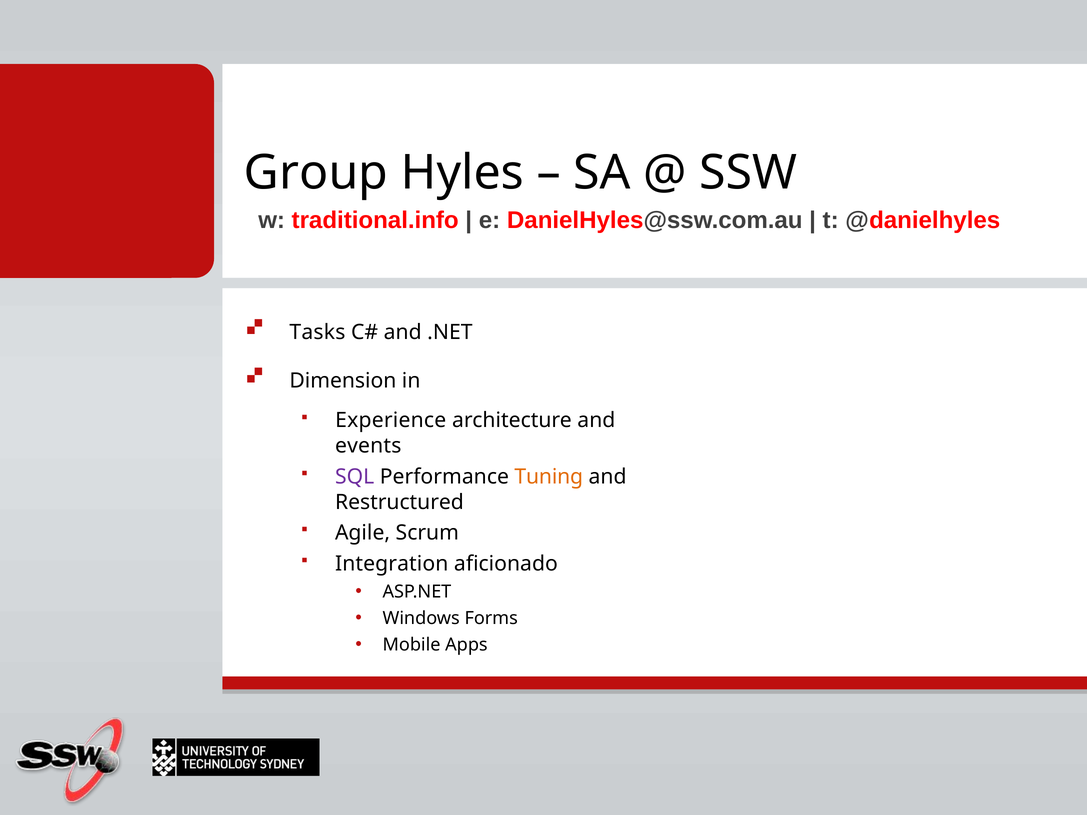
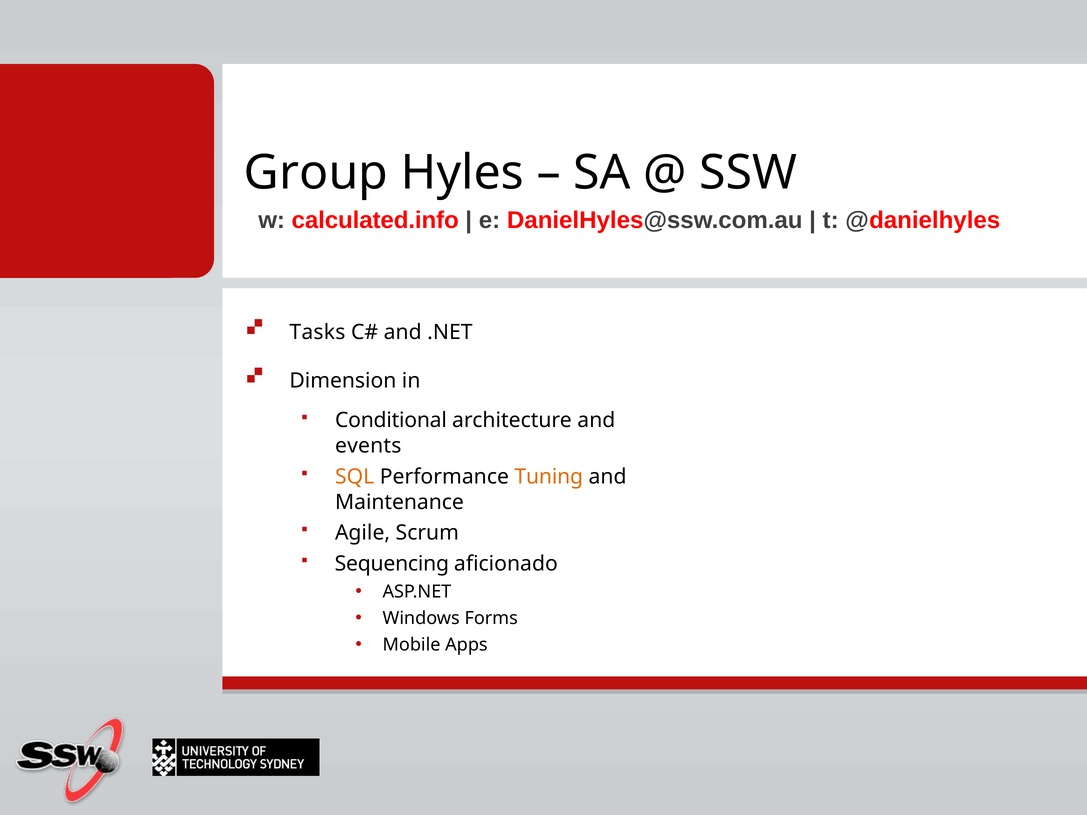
traditional.info: traditional.info -> calculated.info (375, 220)
Experience: Experience -> Conditional (391, 421)
SQL colour: purple -> orange (355, 477)
Restructured: Restructured -> Maintenance (399, 502)
Integration: Integration -> Sequencing (392, 564)
